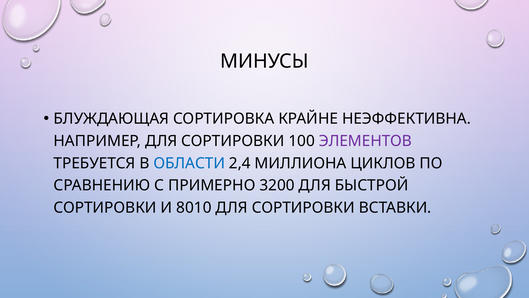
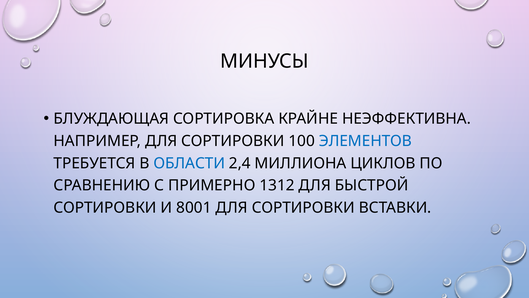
ЭЛЕМЕНТОВ colour: purple -> blue (365, 141)
3200: 3200 -> 1312 (277, 185)
8010: 8010 -> 8001 (194, 207)
